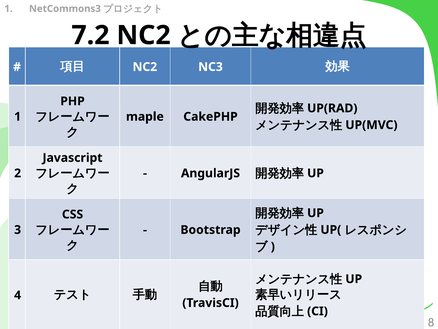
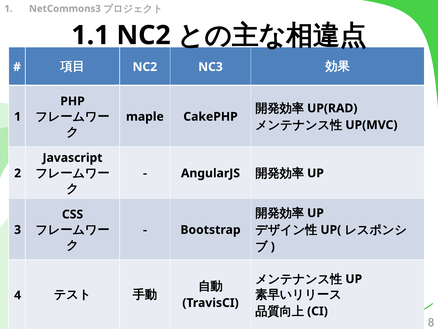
7.2: 7.2 -> 1.1 (90, 35)
